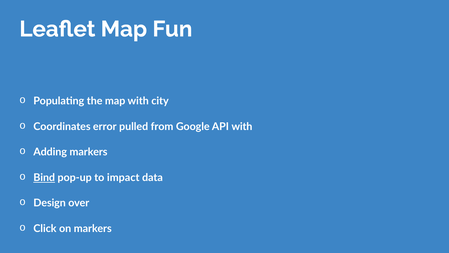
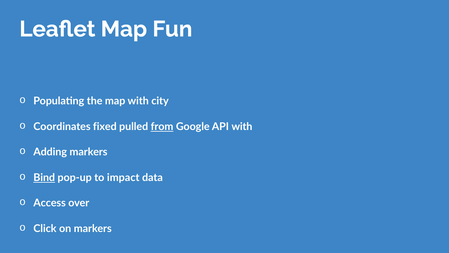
error: error -> fixed (105, 126)
from underline: none -> present (162, 126)
Design: Design -> Access (50, 203)
